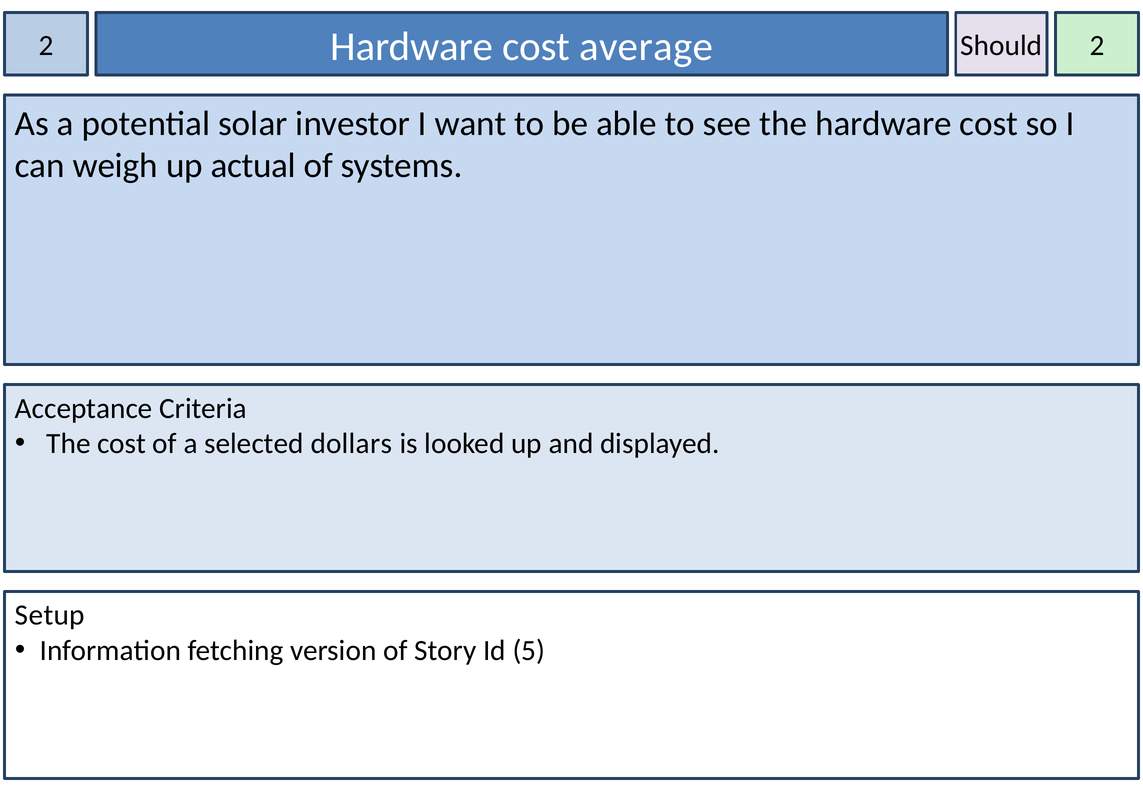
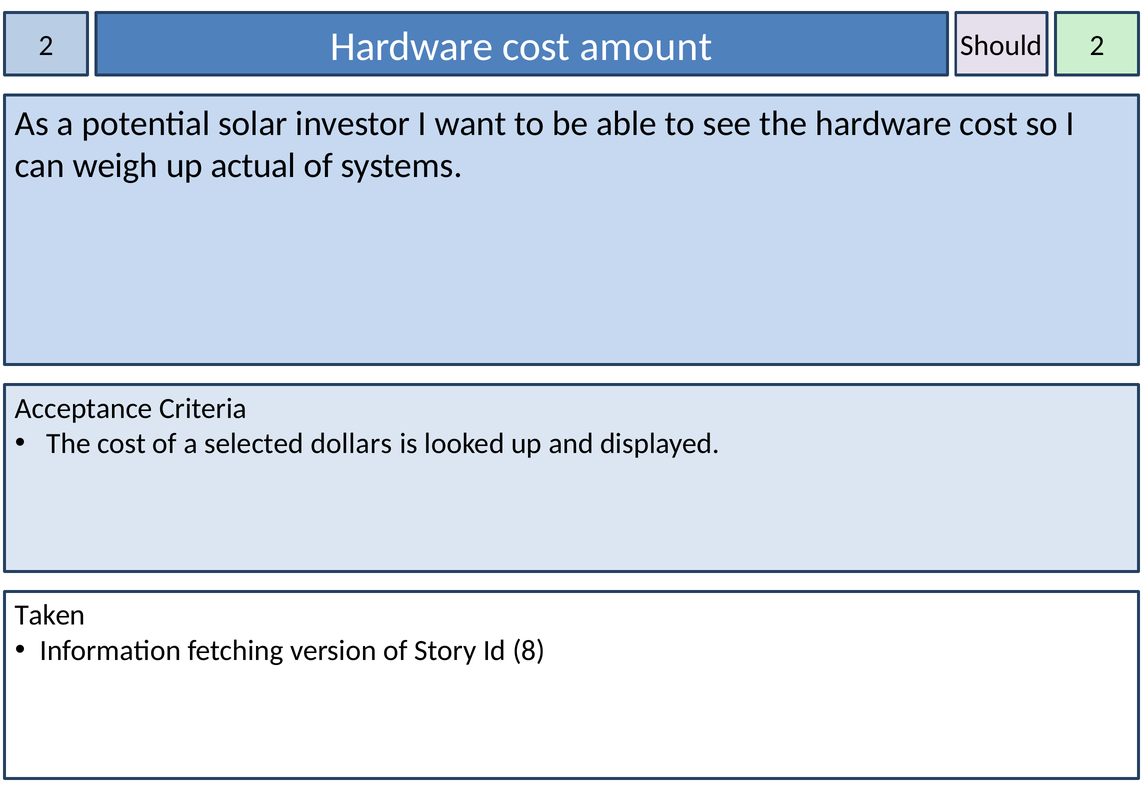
average: average -> amount (646, 47)
Setup: Setup -> Taken (50, 616)
5: 5 -> 8 (529, 651)
